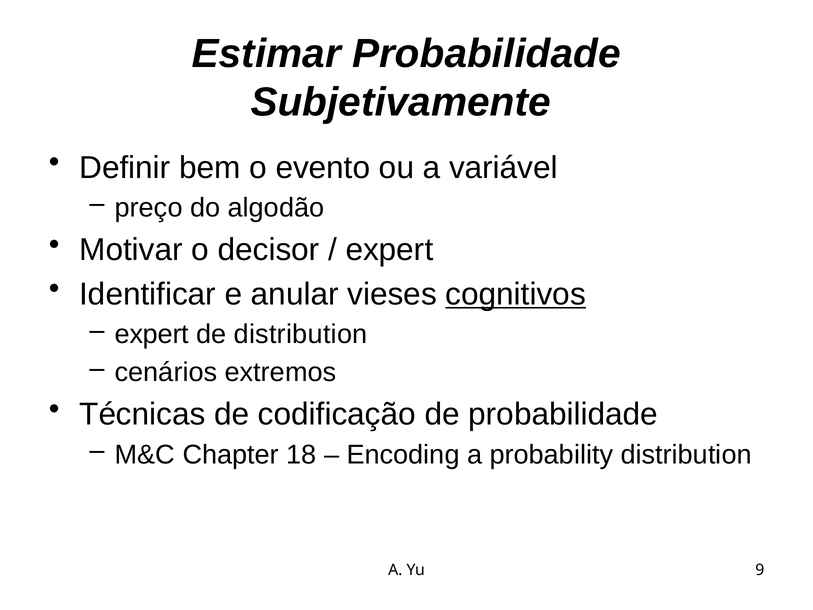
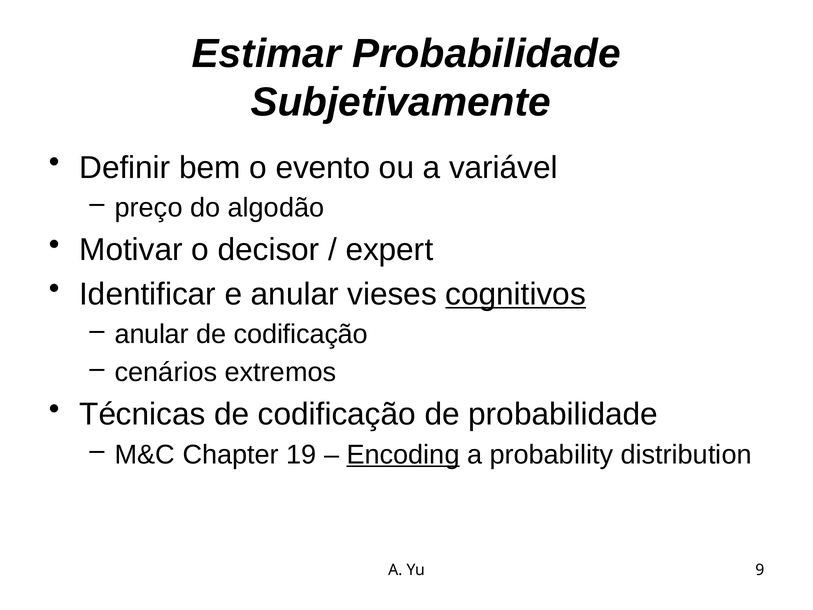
expert: expert -> anular (152, 334)
distribution: distribution -> codificação (301, 334)
18: 18 -> 19 (301, 455)
Encoding underline: none -> present (403, 455)
